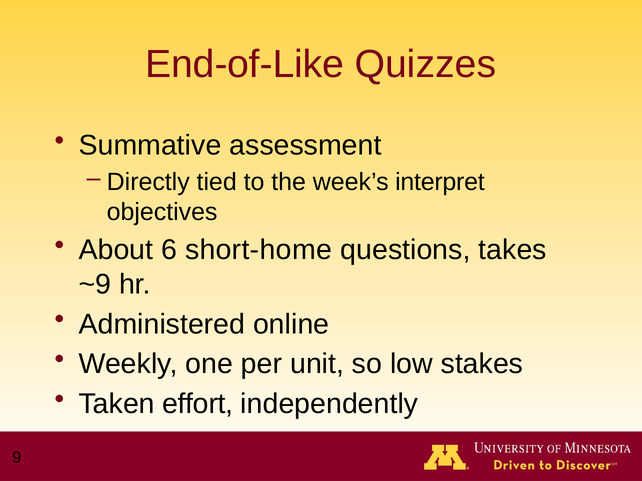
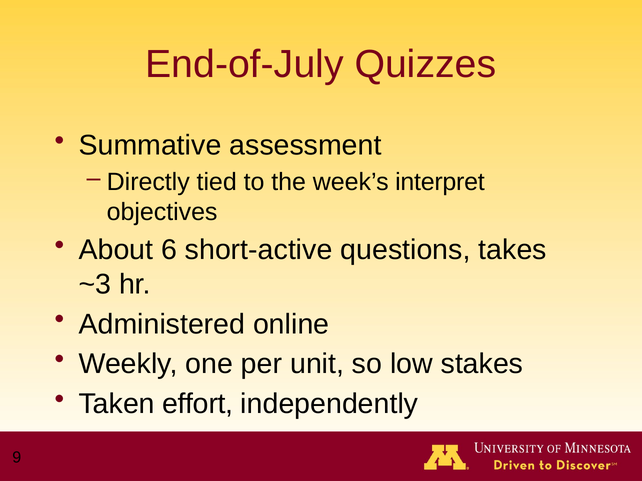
End-of-Like: End-of-Like -> End-of-July (245, 64)
short-home: short-home -> short-active (259, 250)
~9: ~9 -> ~3 (95, 285)
